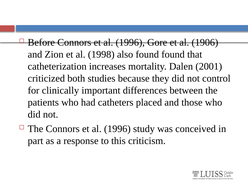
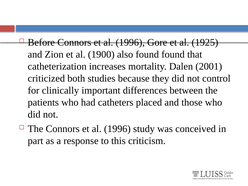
1906: 1906 -> 1925 (205, 42)
1998: 1998 -> 1900 (101, 54)
